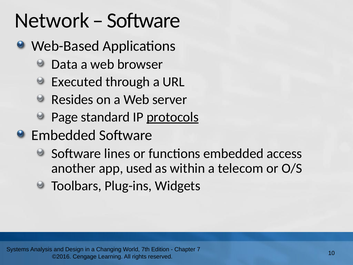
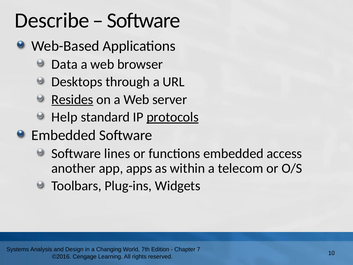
Network: Network -> Describe (52, 20)
Executed: Executed -> Desktops (77, 82)
Resides underline: none -> present (72, 99)
Page: Page -> Help (65, 117)
used: used -> apps (139, 168)
